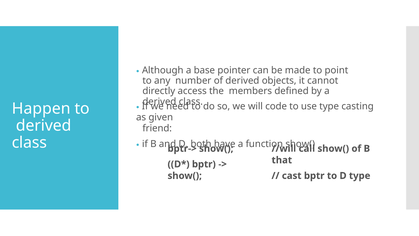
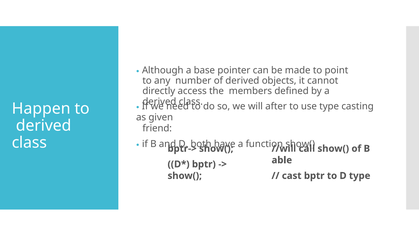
code: code -> after (276, 106)
that: that -> able (282, 160)
